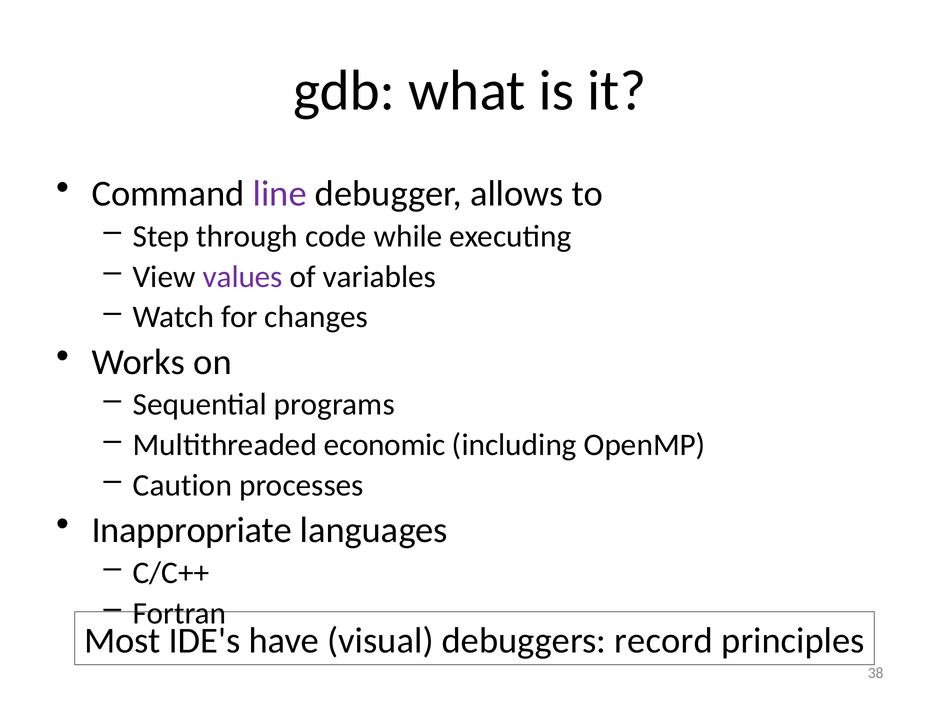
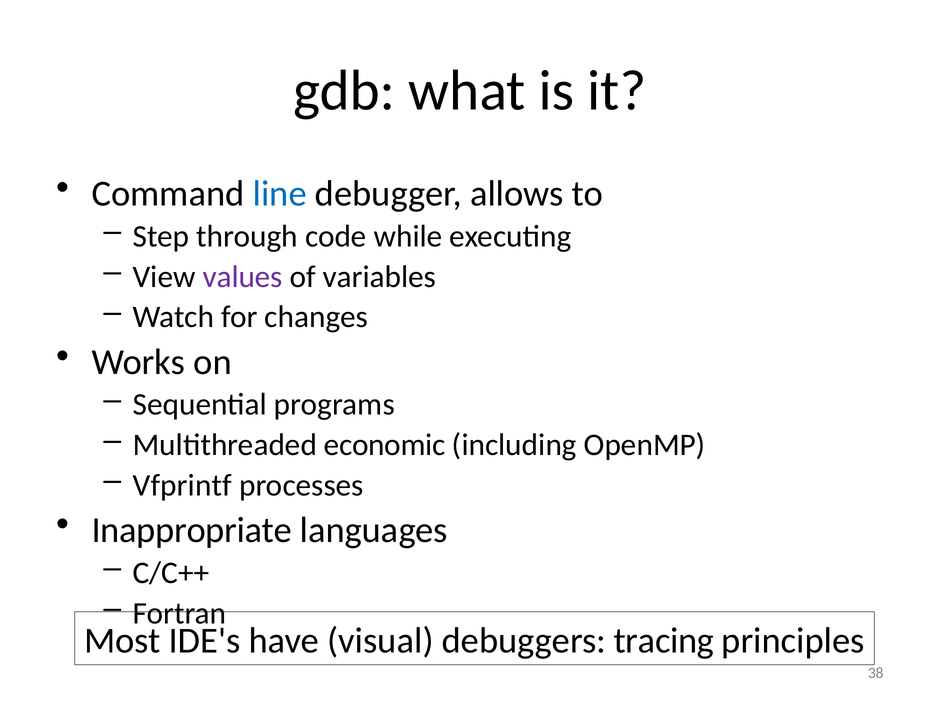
line colour: purple -> blue (280, 194)
Caution: Caution -> Vfprintf (182, 485)
record: record -> tracing (664, 641)
